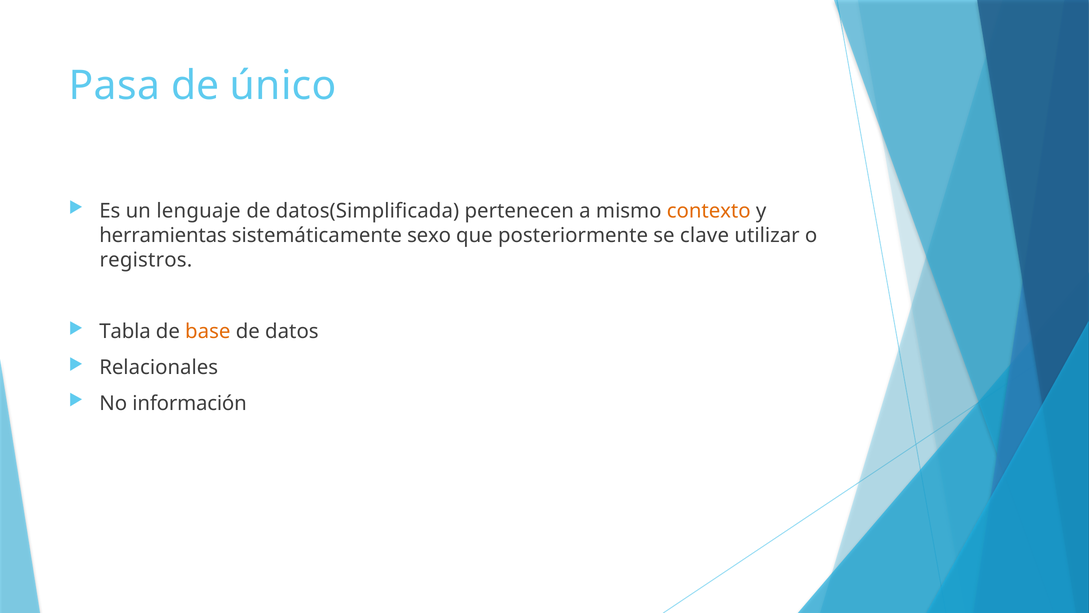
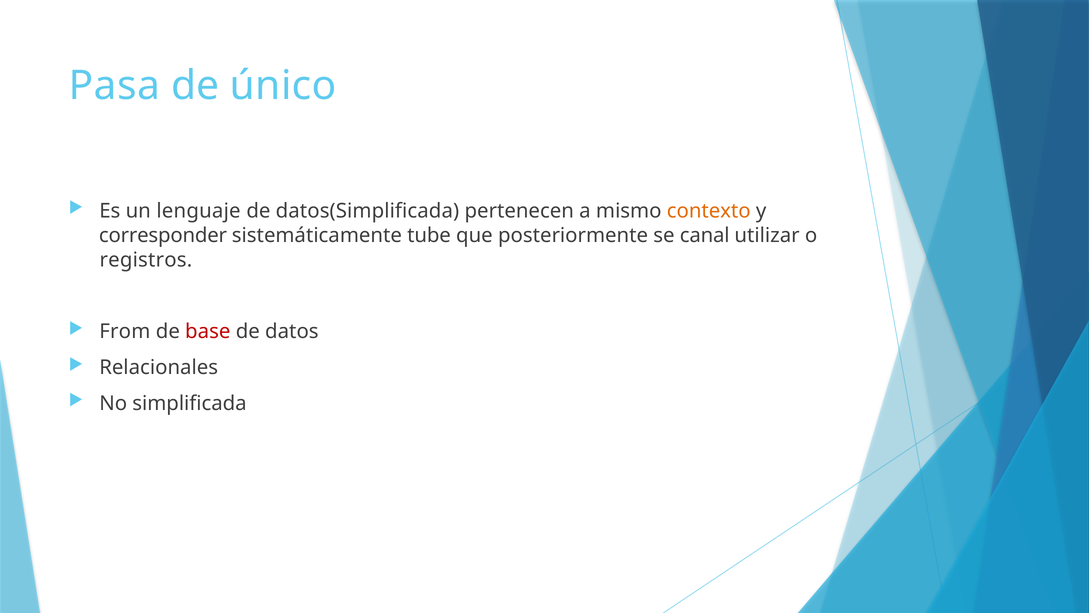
herramientas: herramientas -> corresponder (163, 235)
sexo: sexo -> tube (429, 235)
clave: clave -> canal (705, 235)
Tabla: Tabla -> From (125, 331)
base colour: orange -> red (208, 331)
información: información -> simplificada (190, 403)
